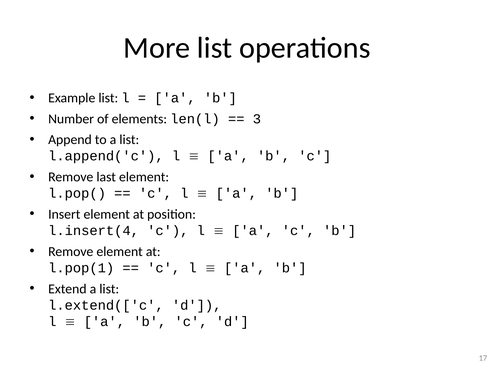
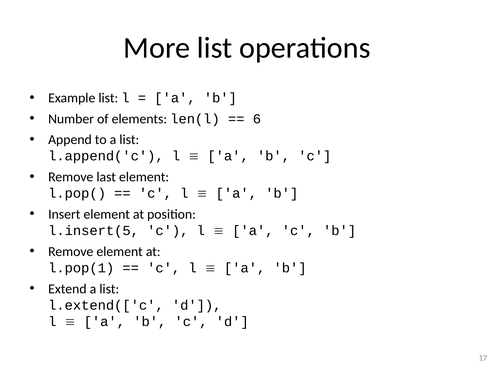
3: 3 -> 6 (257, 119)
l.insert(4: l.insert(4 -> l.insert(5 (94, 231)
